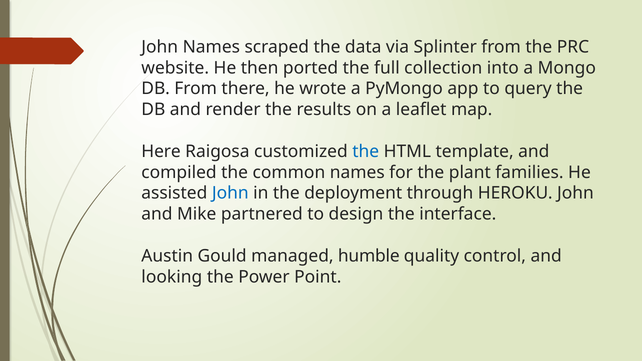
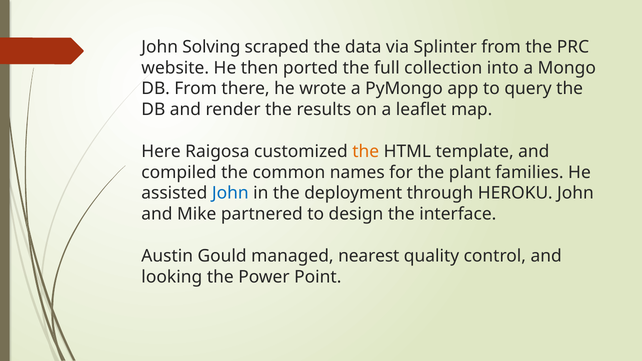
John Names: Names -> Solving (211, 47)
the colour: blue -> orange (366, 152)
humble: humble -> nearest (369, 256)
